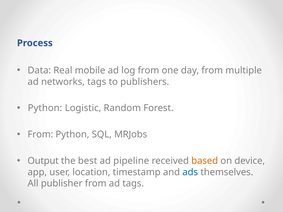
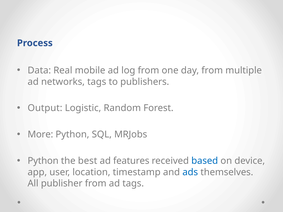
Python: Python -> Output (45, 108)
From: From -> More (40, 135)
Output: Output -> Python (43, 161)
pipeline: pipeline -> features (131, 161)
based colour: orange -> blue (205, 161)
